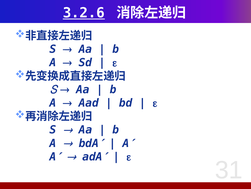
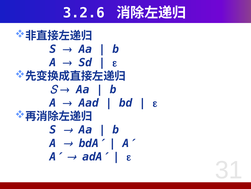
3.2.6 underline: present -> none (84, 13)
